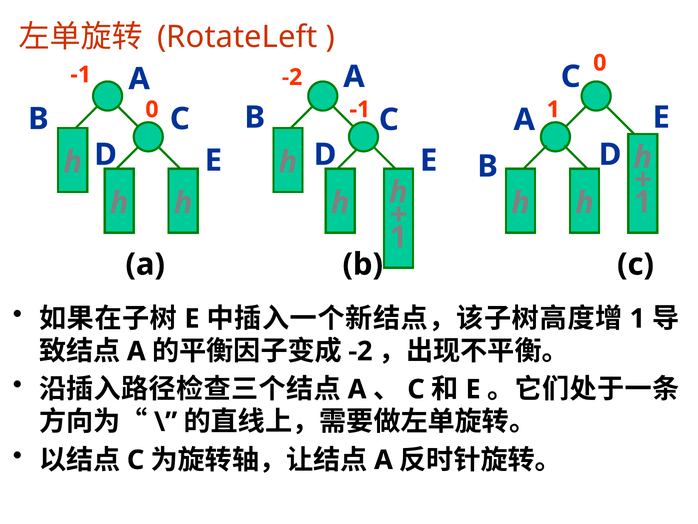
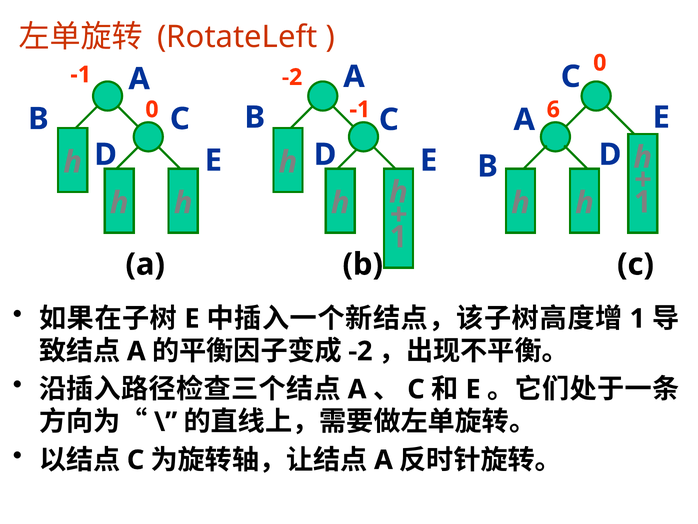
-1 1: 1 -> 6 (553, 109)
